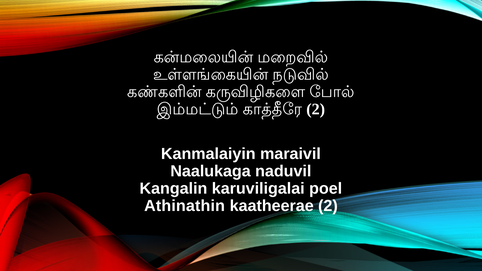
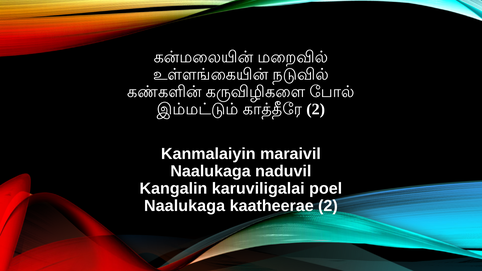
Athinathin: Athinathin -> Naalukaga (185, 206)
